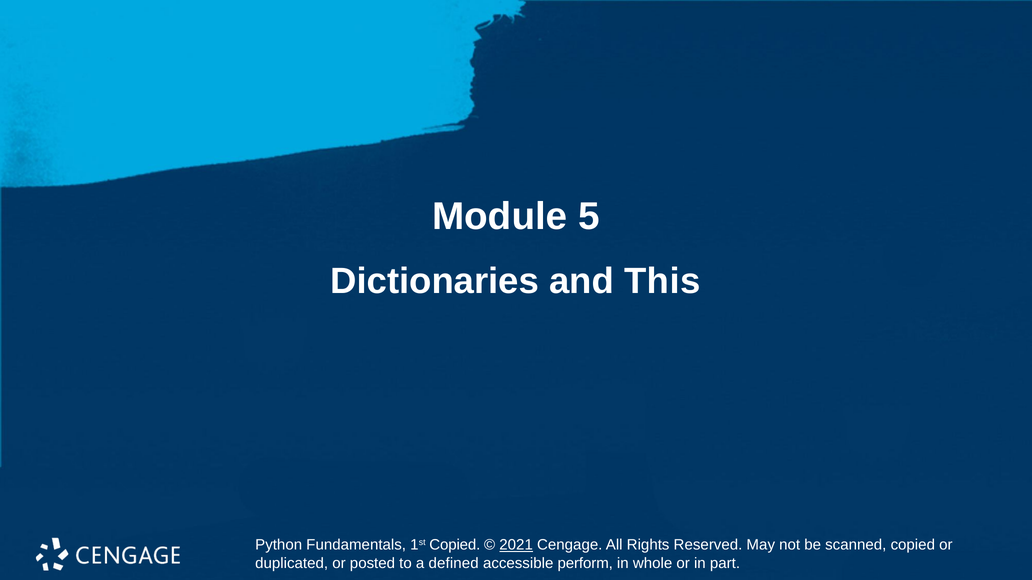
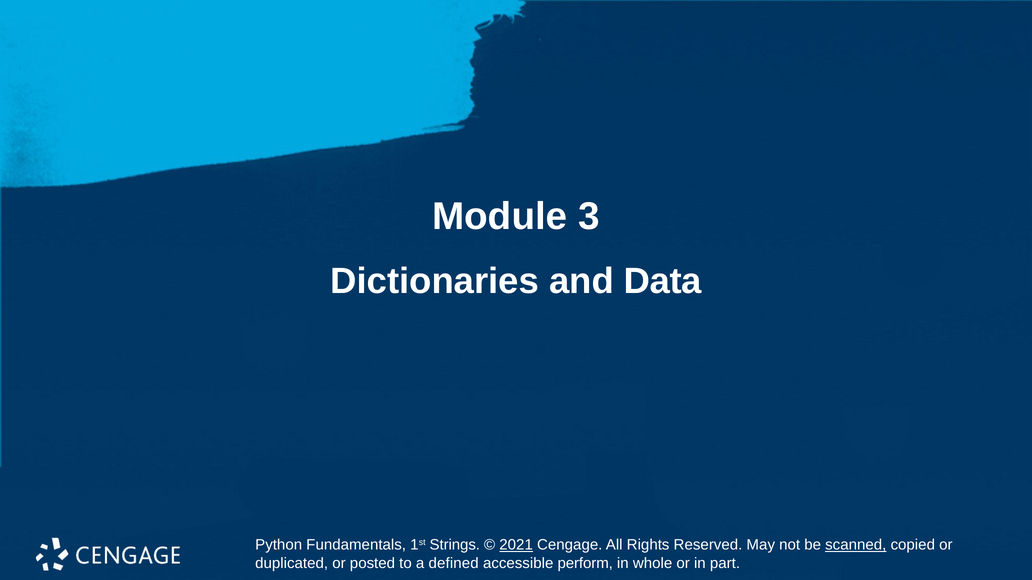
5: 5 -> 3 (589, 217)
This: This -> Data (663, 282)
1st Copied: Copied -> Strings (455, 545)
scanned underline: none -> present (856, 545)
